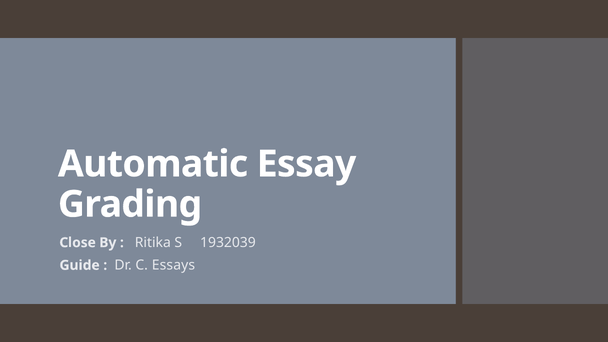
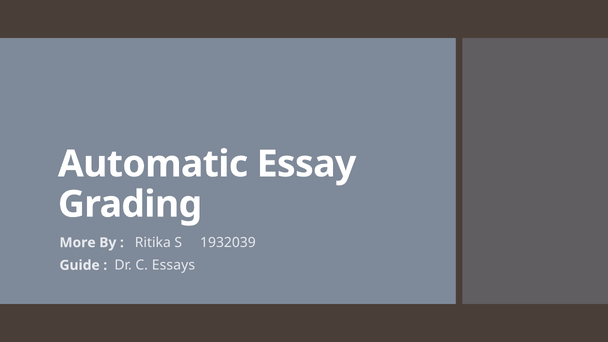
Close: Close -> More (78, 243)
